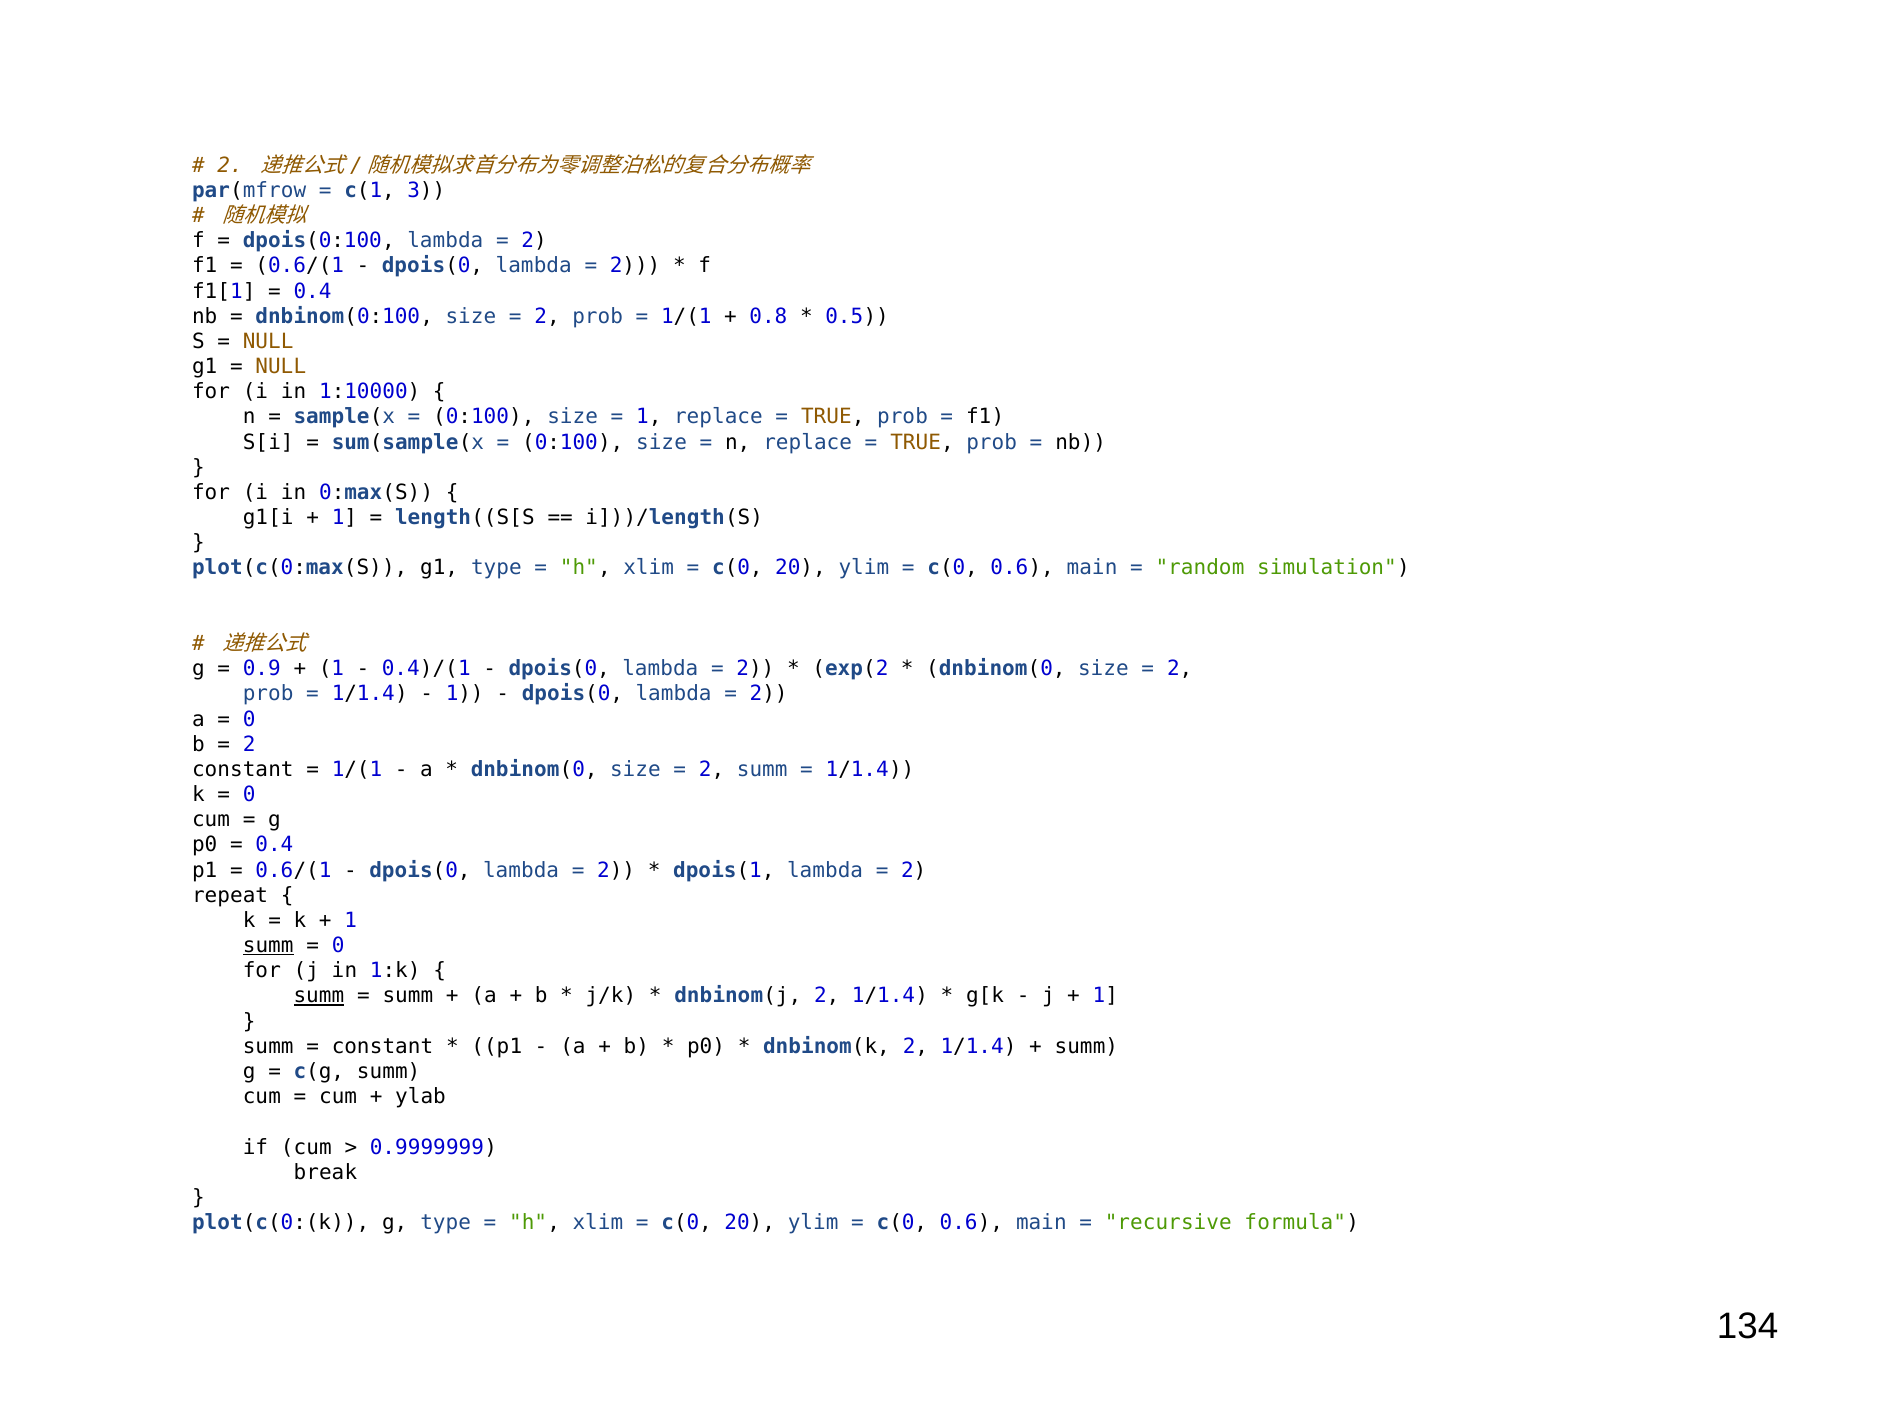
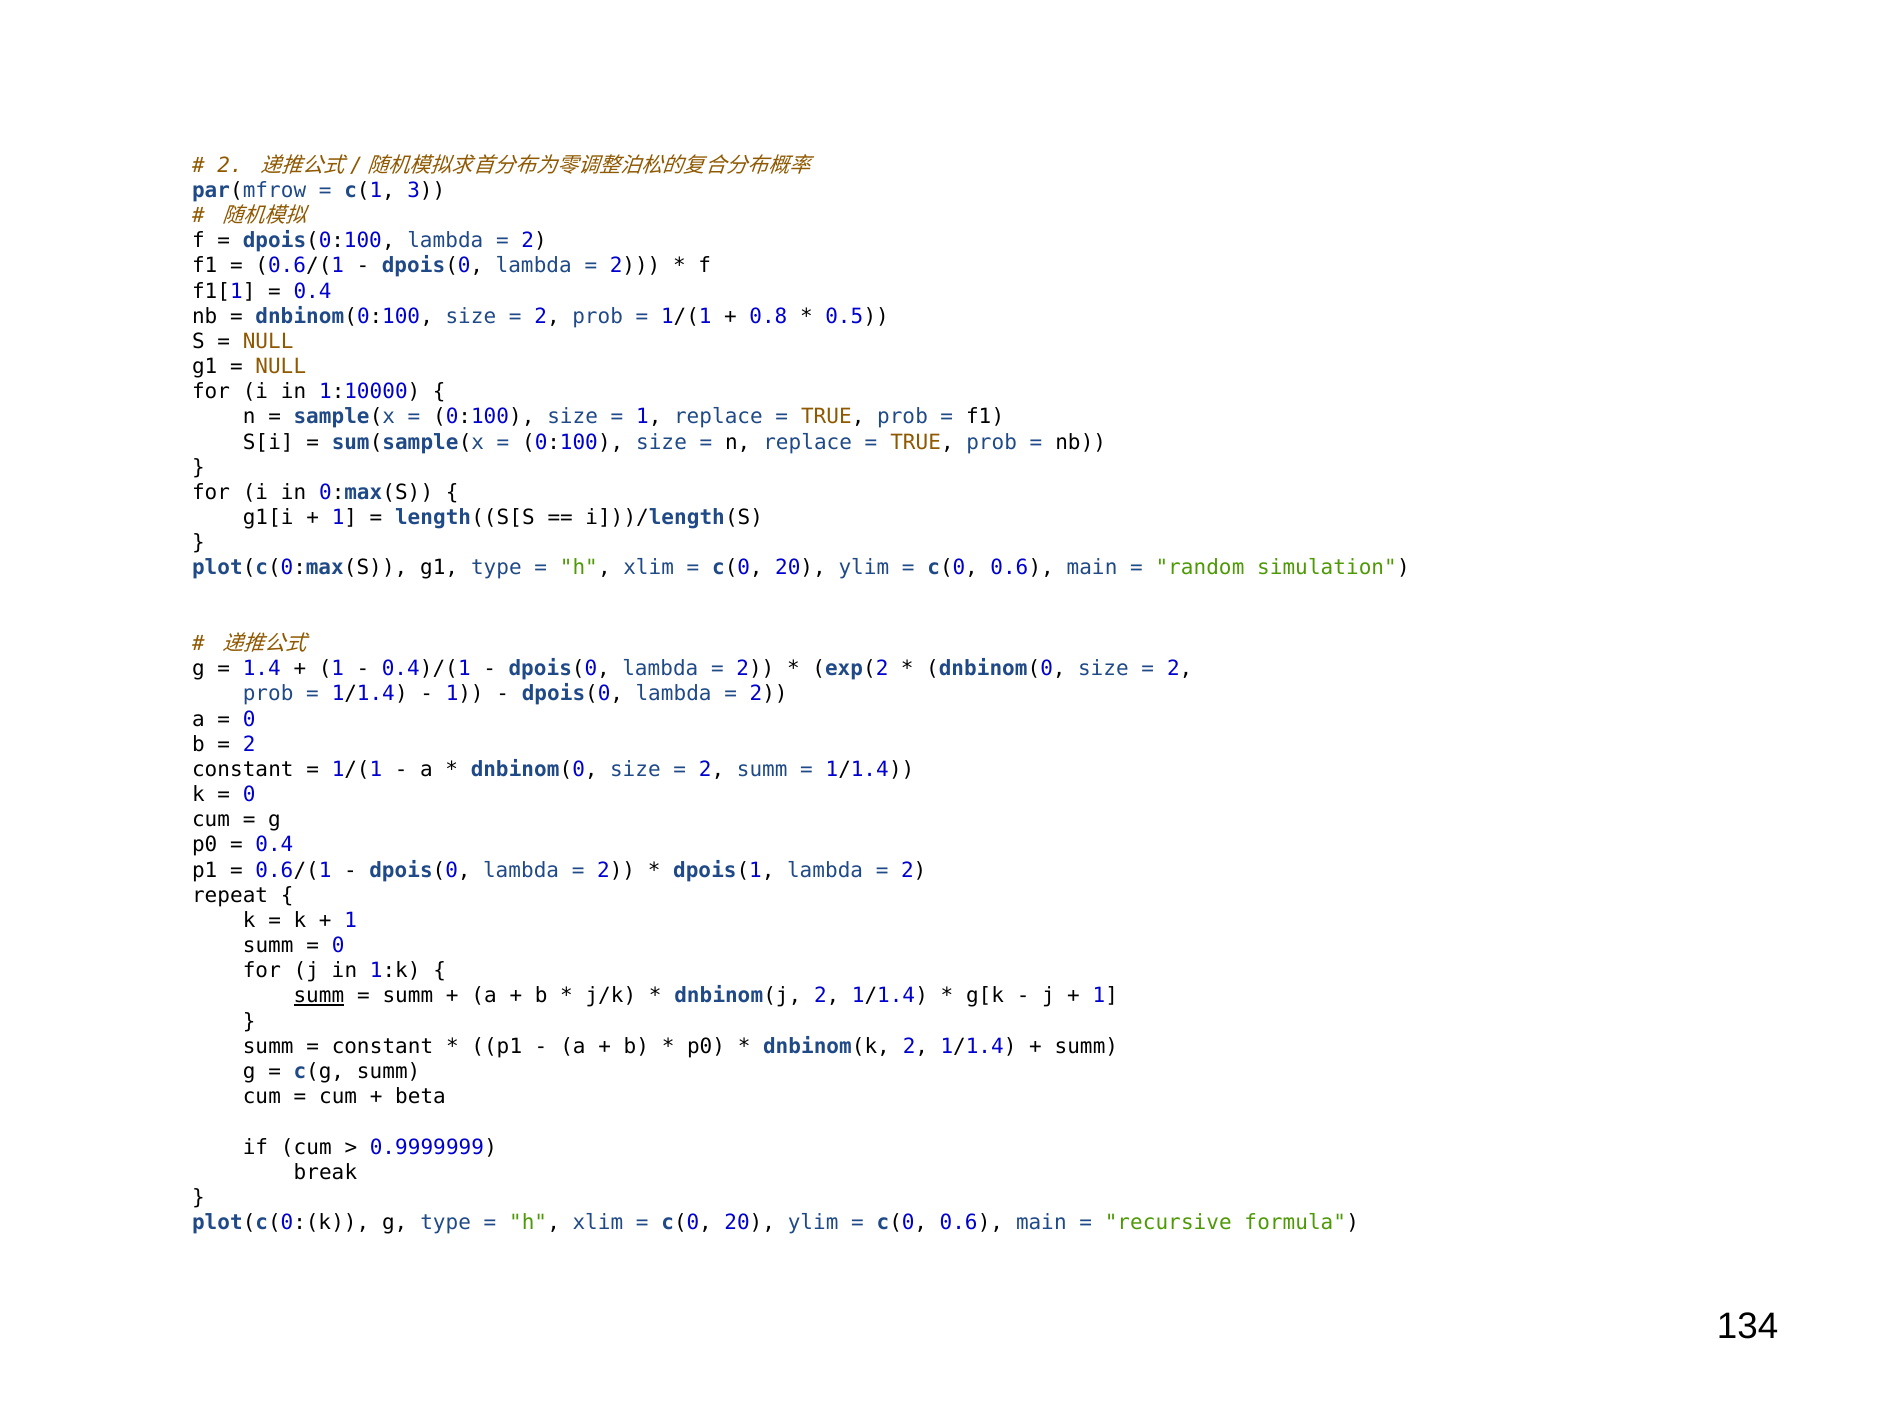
0.9: 0.9 -> 1.4 (262, 669)
summ underline: present -> none (268, 946)
ylab: ylab -> beta (421, 1097)
